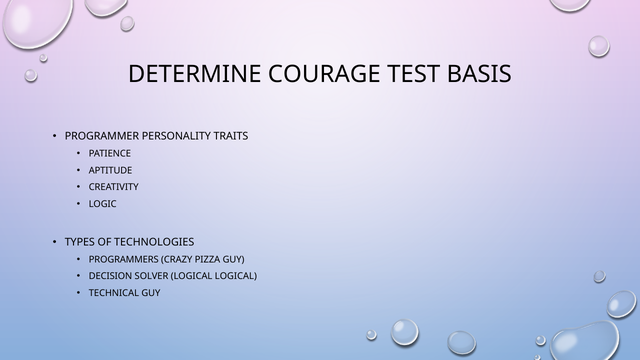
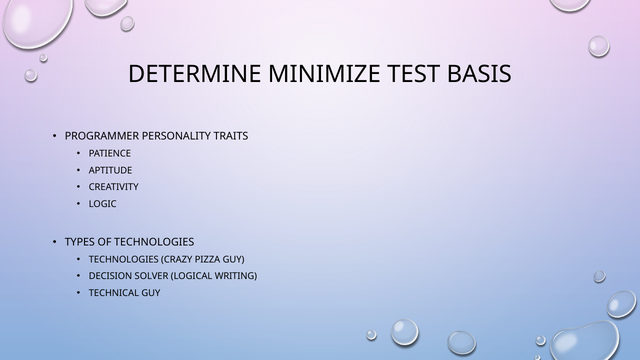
COURAGE: COURAGE -> MINIMIZE (324, 74)
PROGRAMMERS: PROGRAMMERS -> TECHNOLOGIES (124, 260)
LOGICAL LOGICAL: LOGICAL -> WRITING (236, 276)
